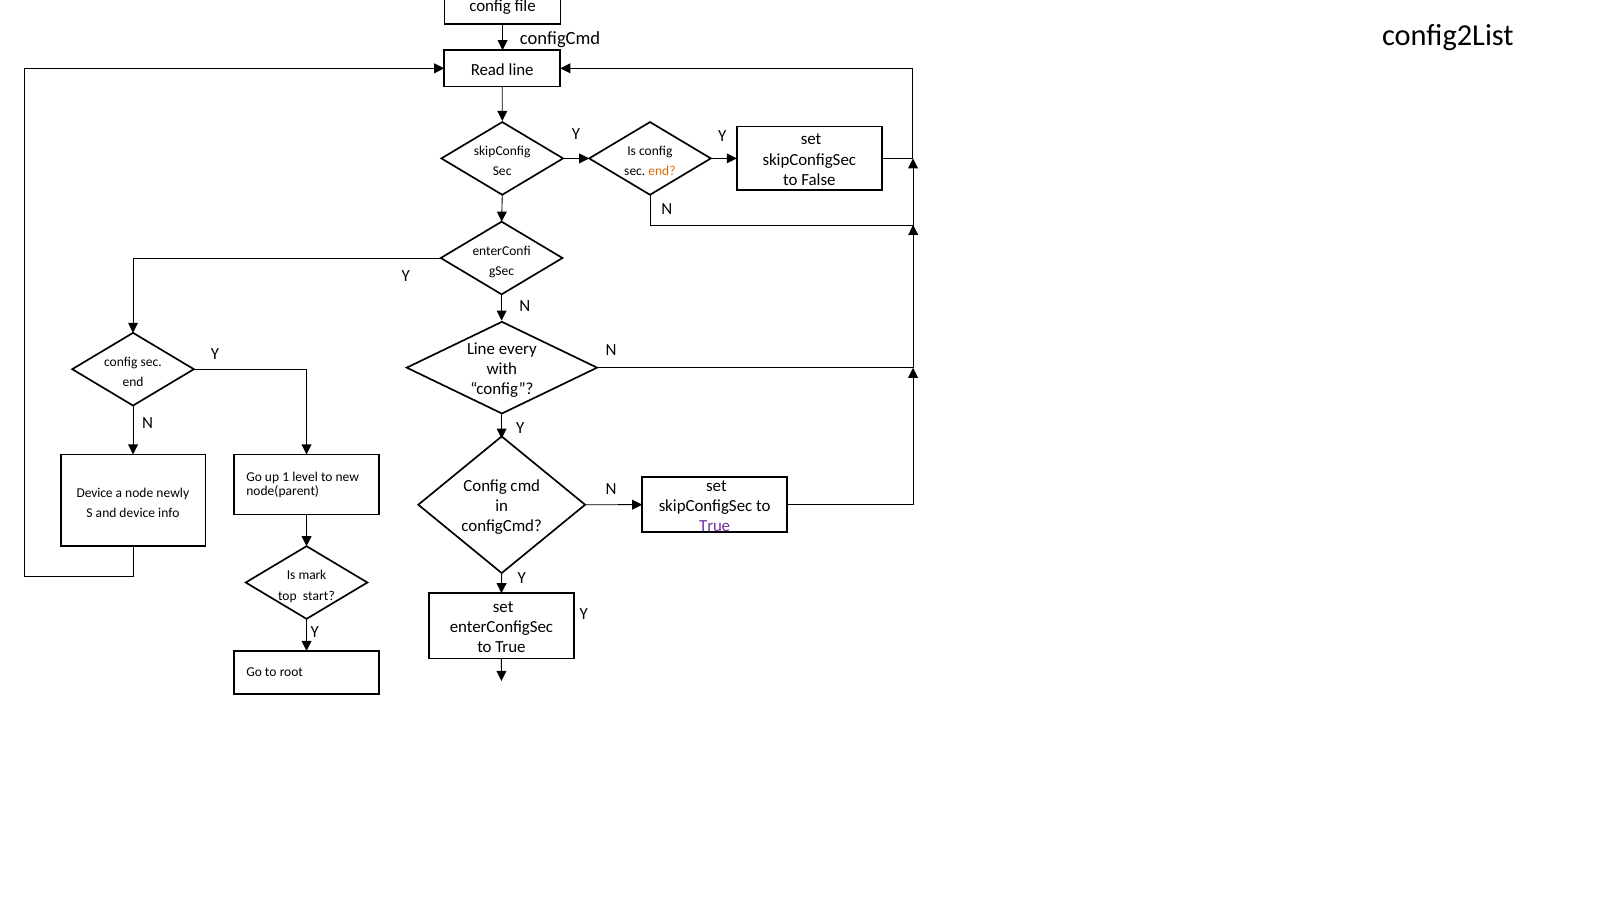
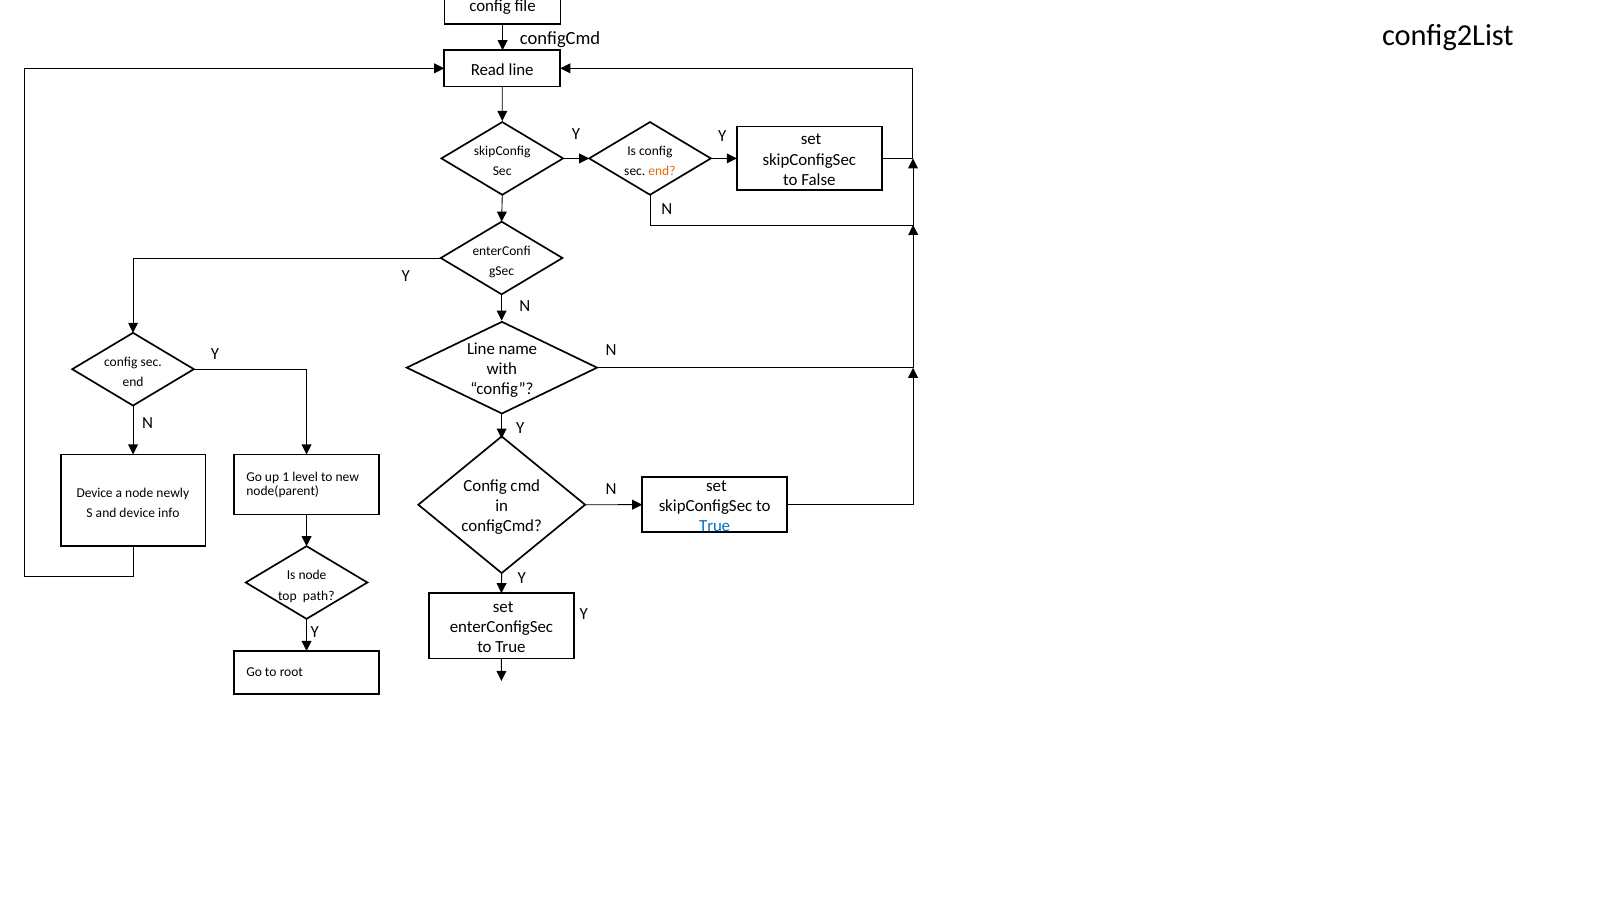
every: every -> name (518, 348)
True colour: purple -> blue (715, 526)
Is mark: mark -> node (312, 575)
start: start -> path (319, 595)
